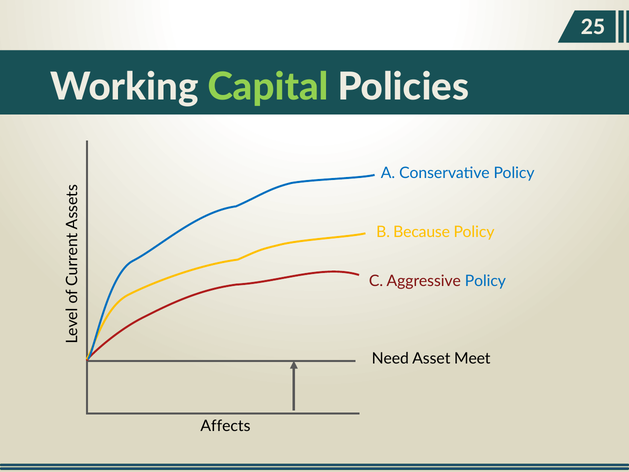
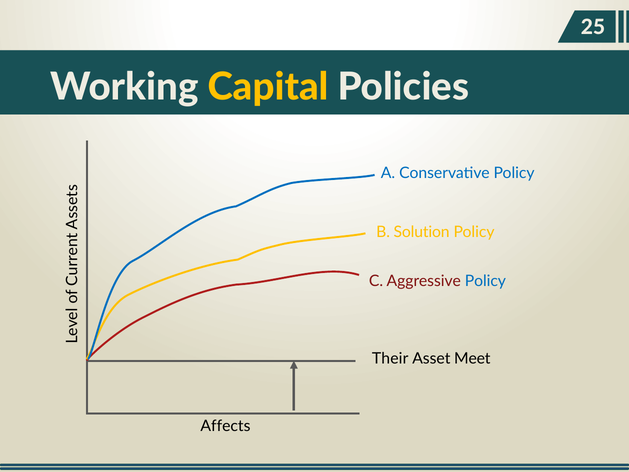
Capital colour: light green -> yellow (268, 87)
Because: Because -> Solution (422, 232)
Need: Need -> Their (390, 359)
